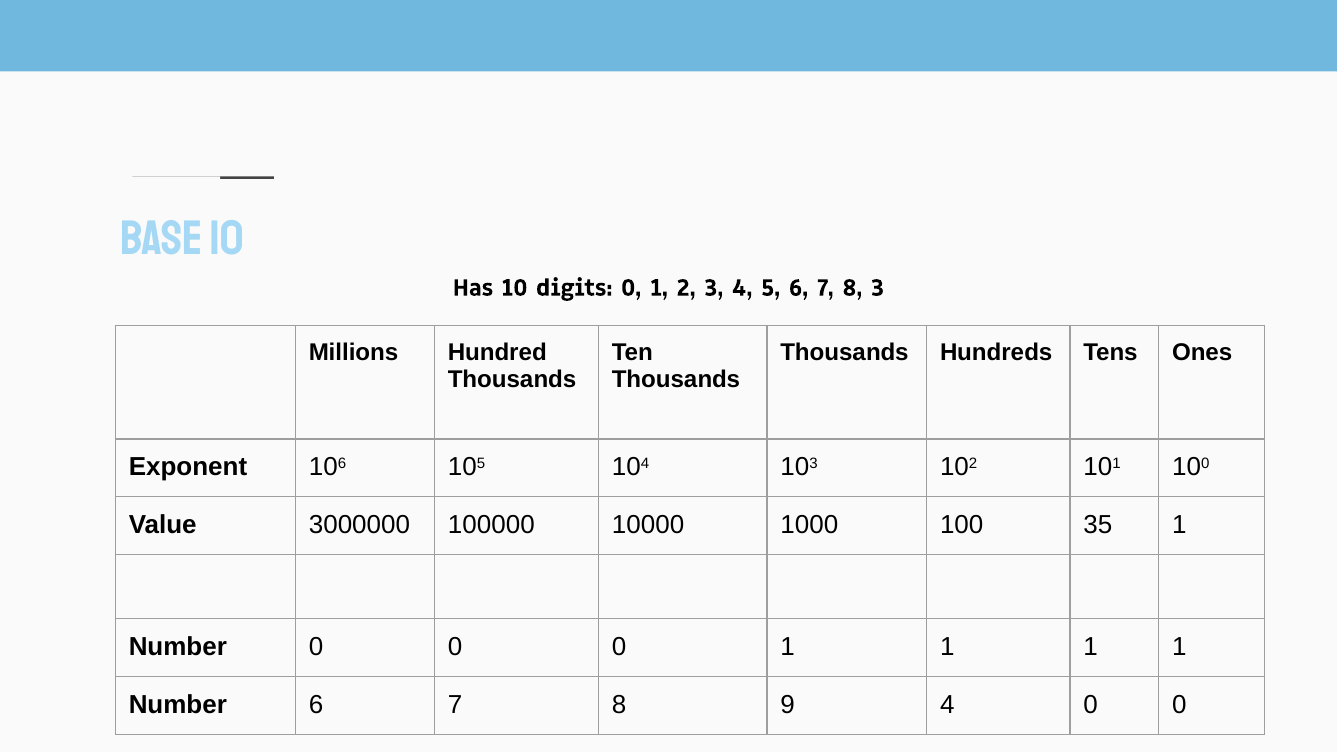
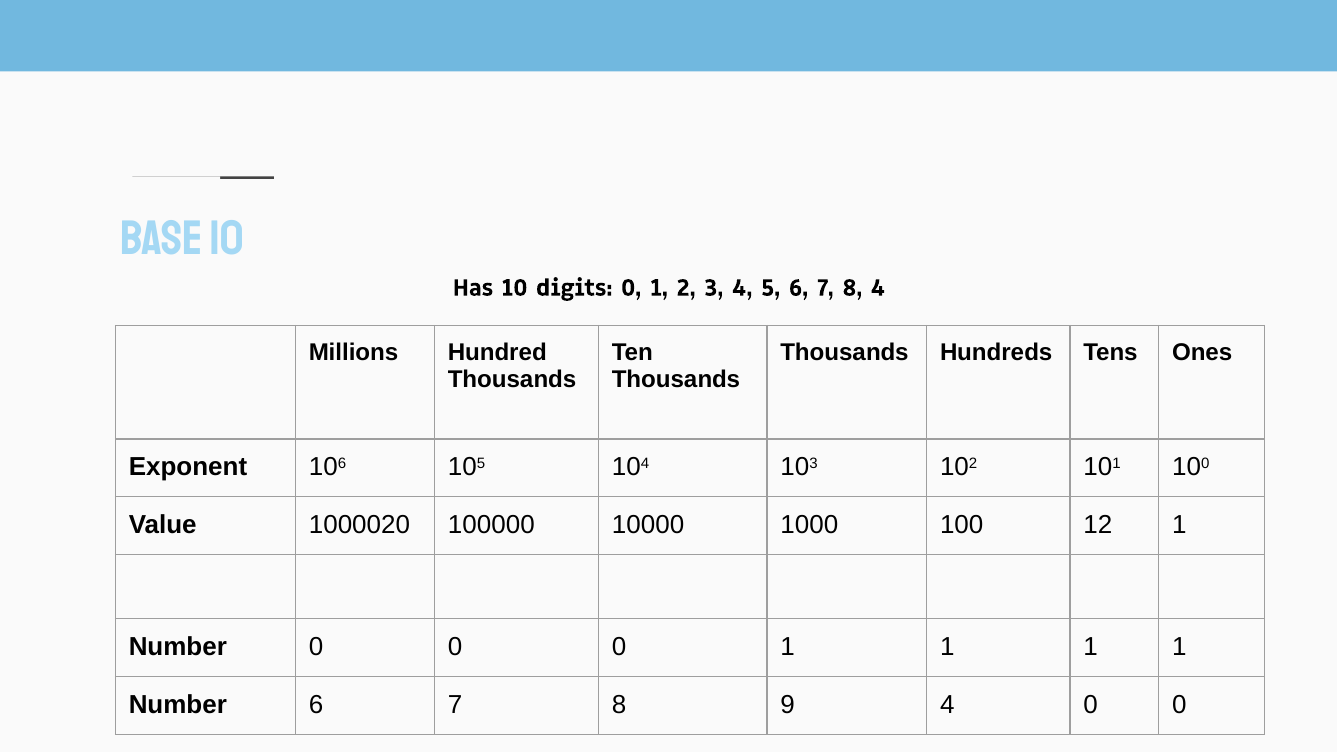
8 3: 3 -> 4 (878, 287)
3000000: 3000000 -> 1000020 (359, 525)
35: 35 -> 12 (1098, 525)
